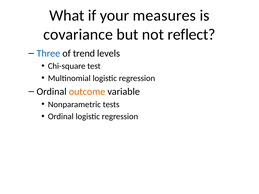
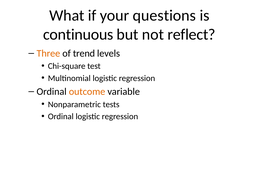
measures: measures -> questions (164, 16)
covariance: covariance -> continuous (78, 35)
Three colour: blue -> orange (48, 53)
